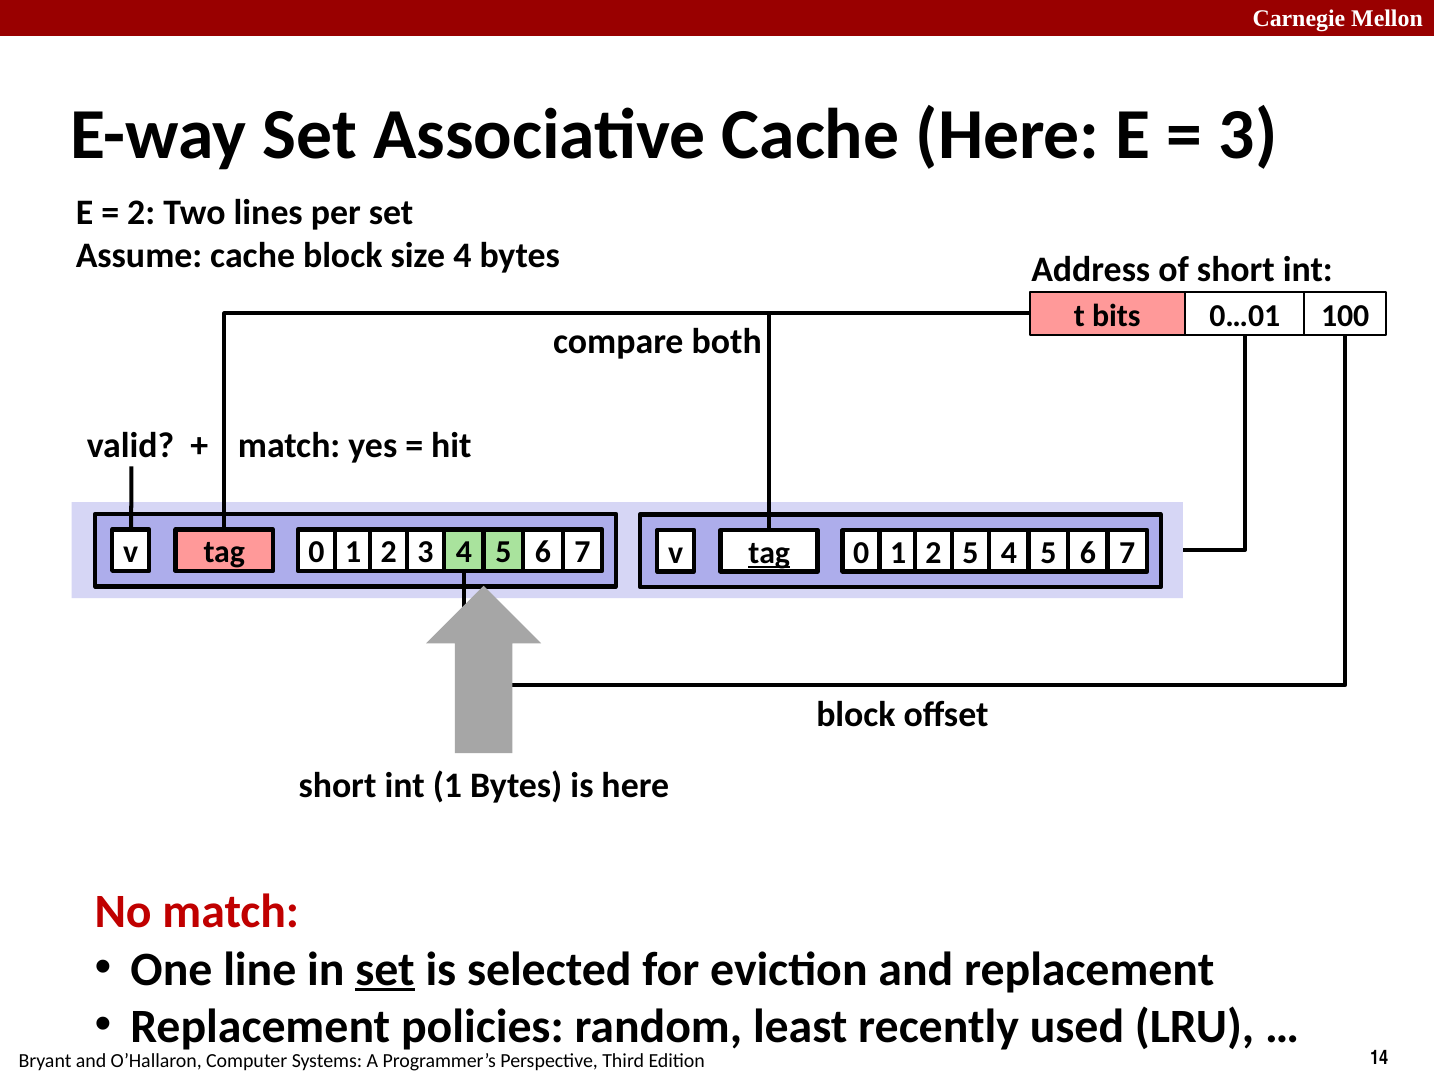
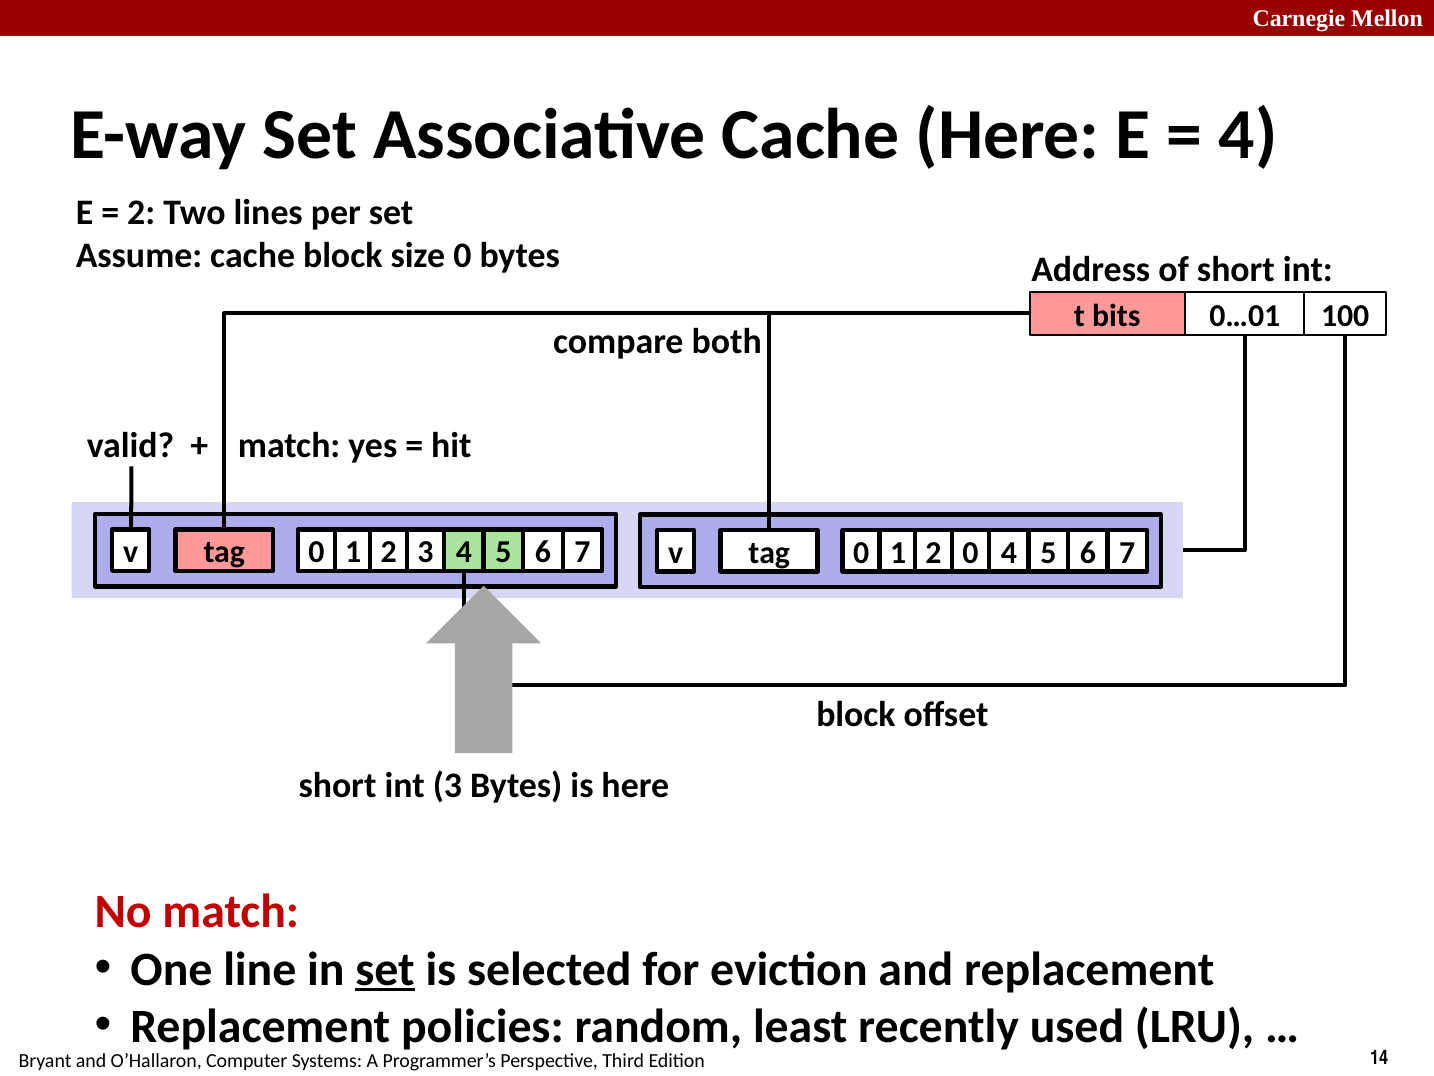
3: 3 -> 4 (1248, 135)
size 4: 4 -> 0 (462, 255)
tag underline: present -> none (769, 553)
v 5: 5 -> 0 (970, 553)
int 1: 1 -> 3 (447, 786)
